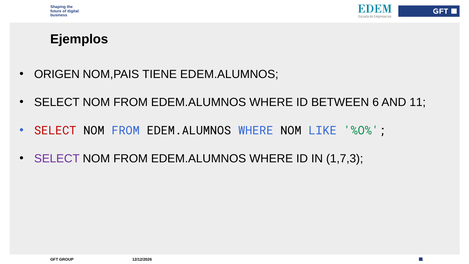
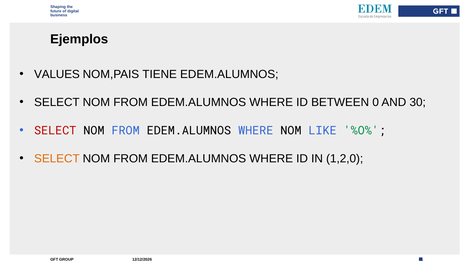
ORIGEN: ORIGEN -> VALUES (57, 74)
6: 6 -> 0 (376, 102)
AND 11: 11 -> 30 (418, 102)
SELECT colour: purple -> orange (57, 159)
1,7,3: 1,7,3 -> 1,2,0 (345, 159)
